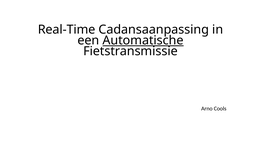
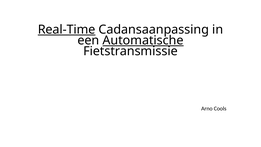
Real-Time underline: none -> present (67, 30)
